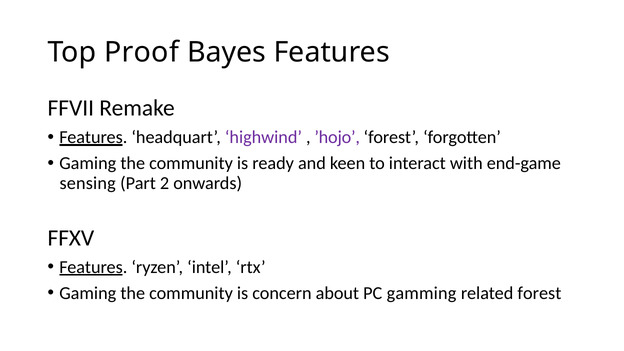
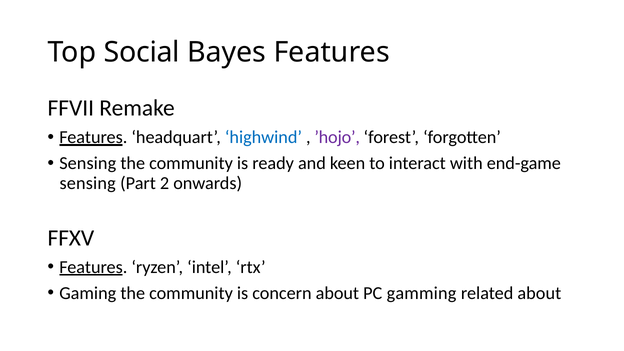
Proof: Proof -> Social (142, 52)
highwind colour: purple -> blue (263, 137)
Gaming: Gaming -> Sensing (88, 163)
related forest: forest -> about (539, 293)
